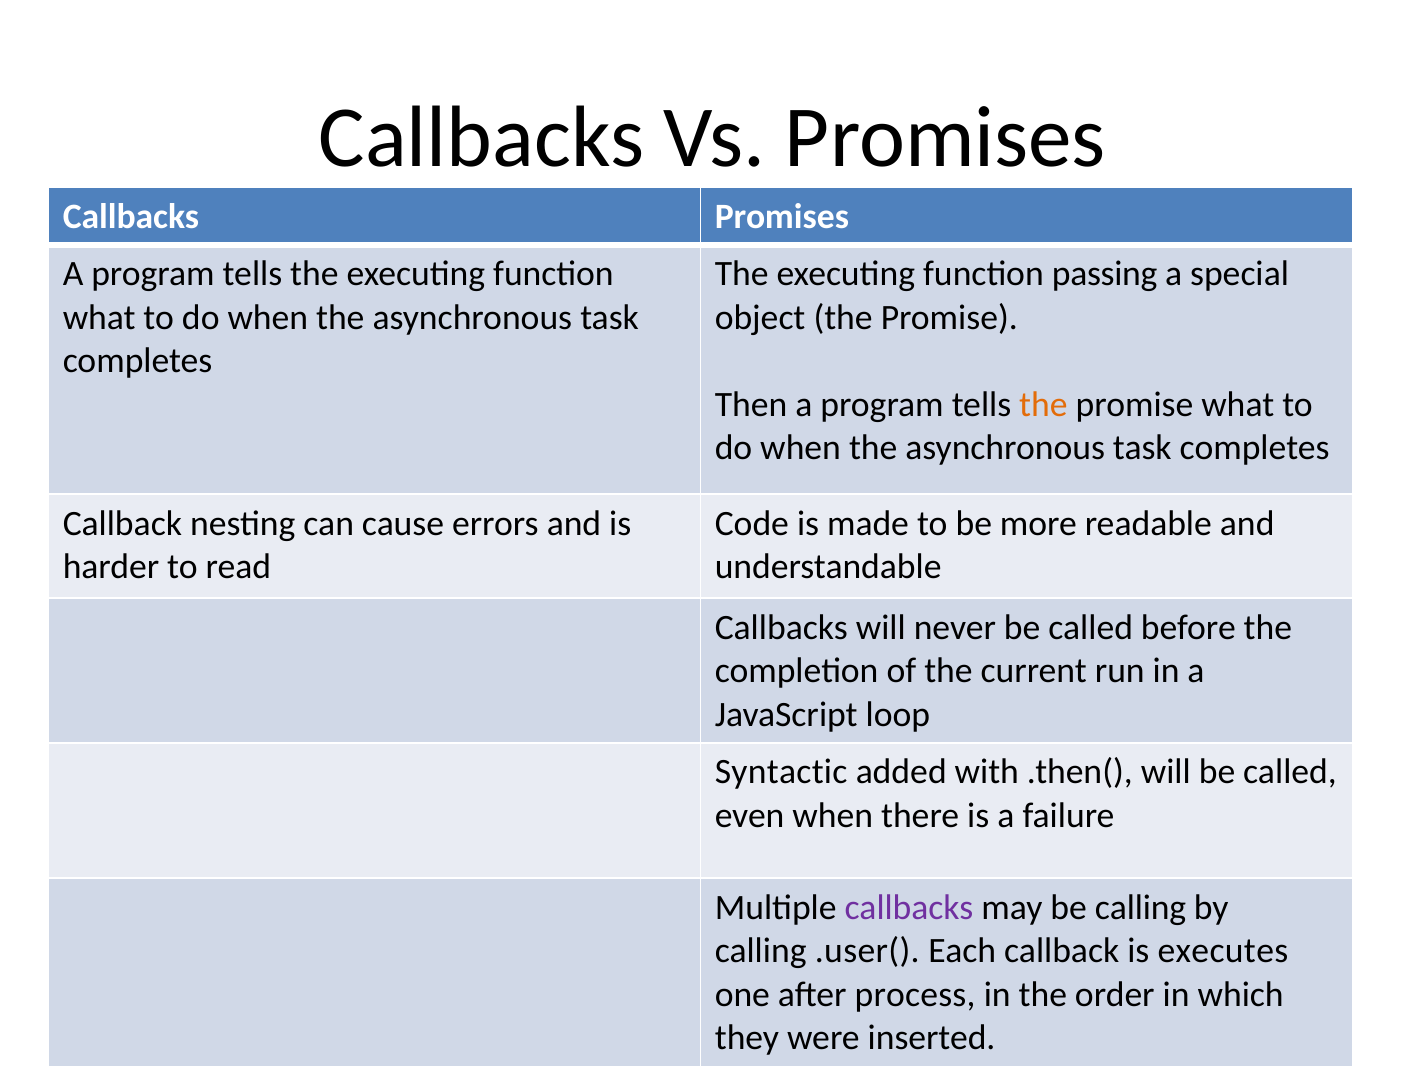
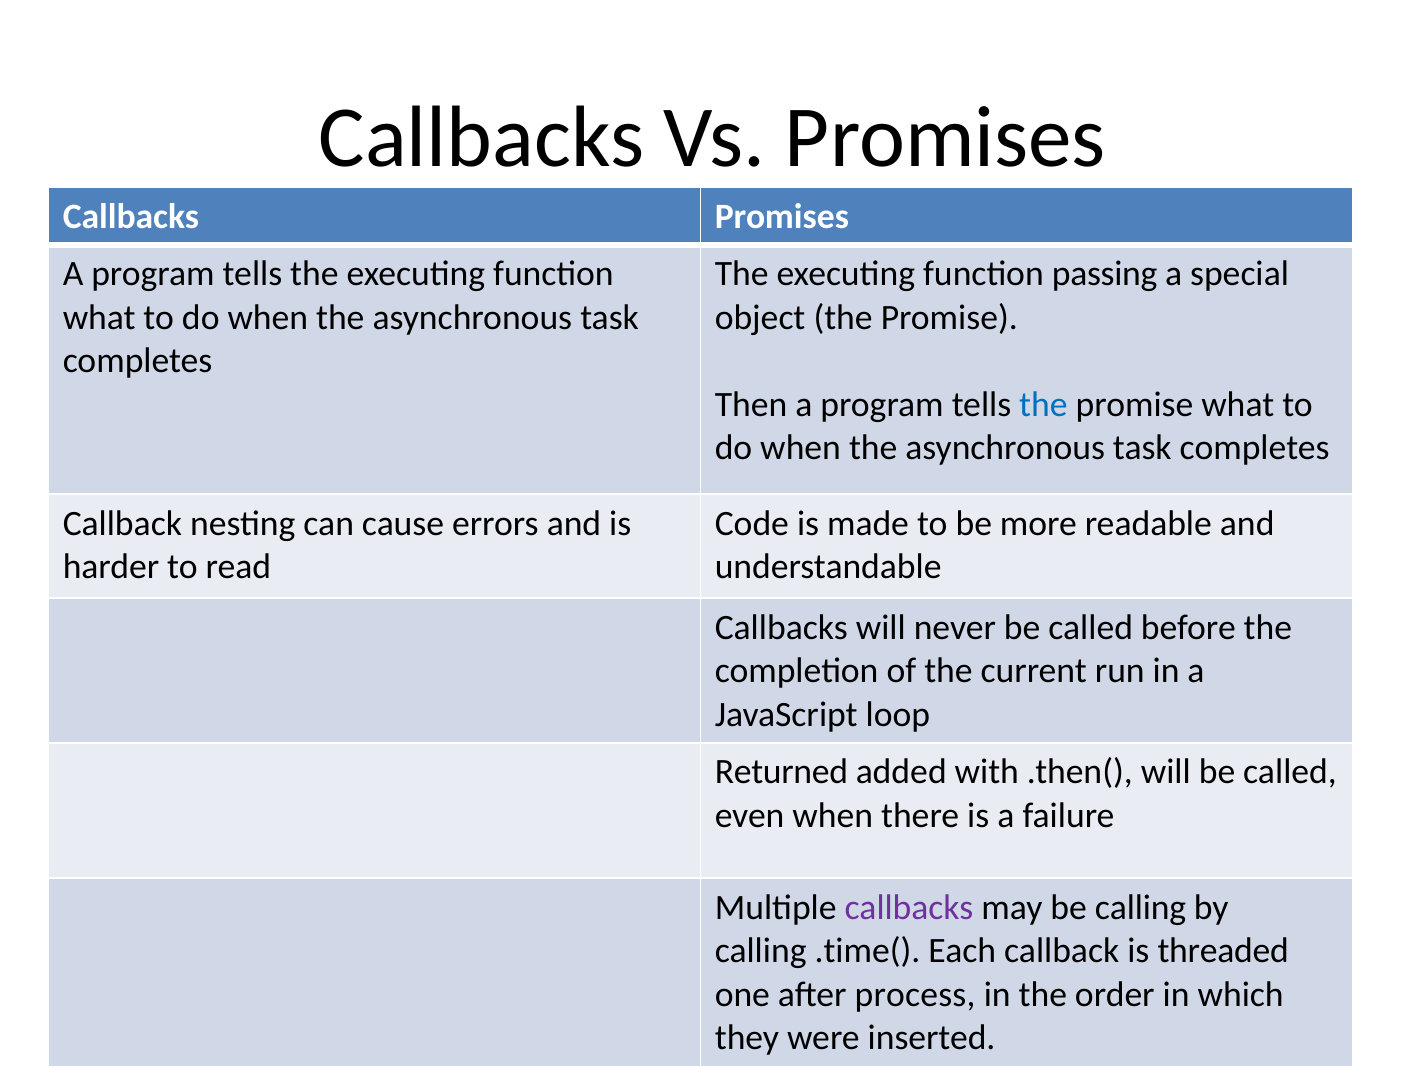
the colour: orange -> blue (1043, 405)
Syntactic: Syntactic -> Returned (781, 772)
.user(: .user( -> .time( (867, 952)
executes: executes -> threaded (1223, 952)
